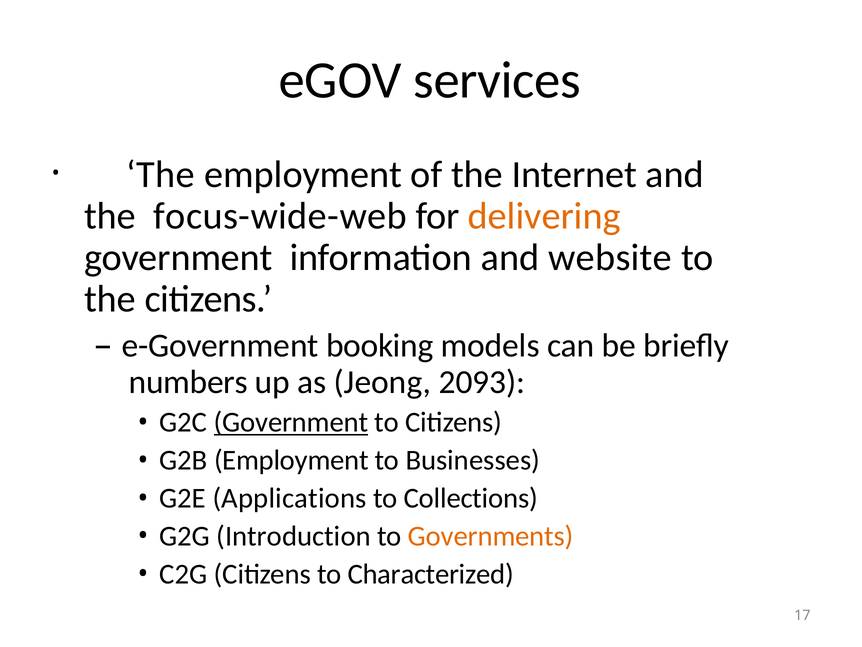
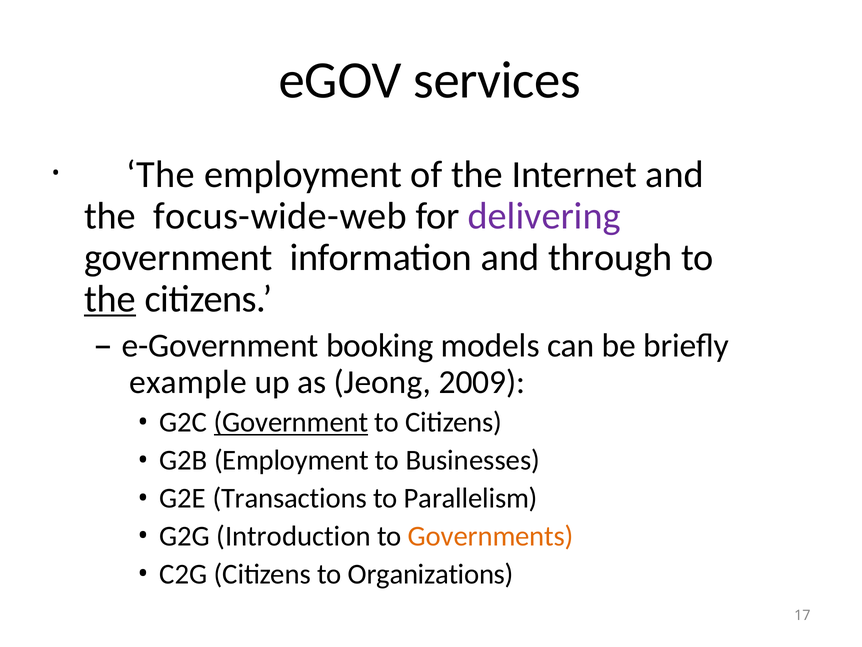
delivering colour: orange -> purple (544, 216)
website: website -> through (610, 257)
the underline: none -> present (110, 299)
numbers: numbers -> example (188, 382)
2093: 2093 -> 2009 (482, 382)
Applications: Applications -> Transactions (290, 498)
Collections: Collections -> Parallelism (471, 498)
Characterized: Characterized -> Organizations (431, 574)
